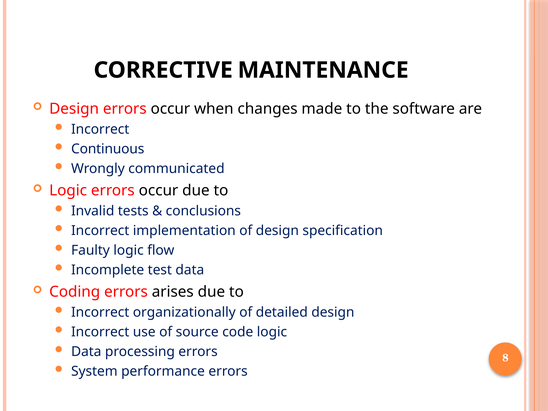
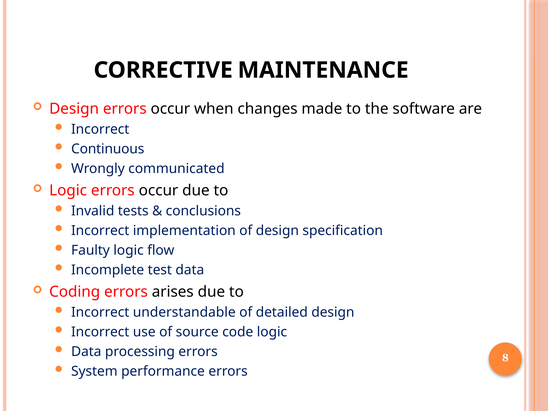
organizationally: organizationally -> understandable (184, 312)
